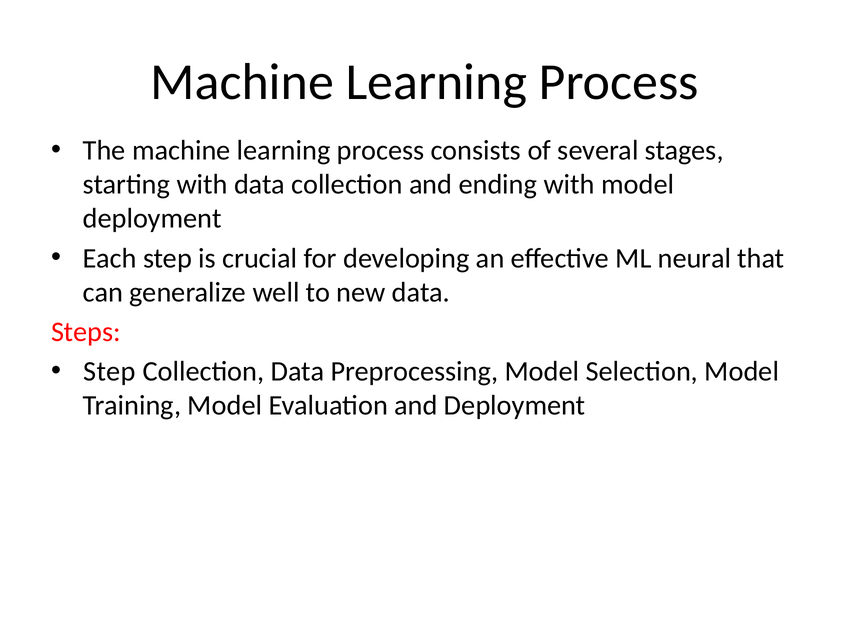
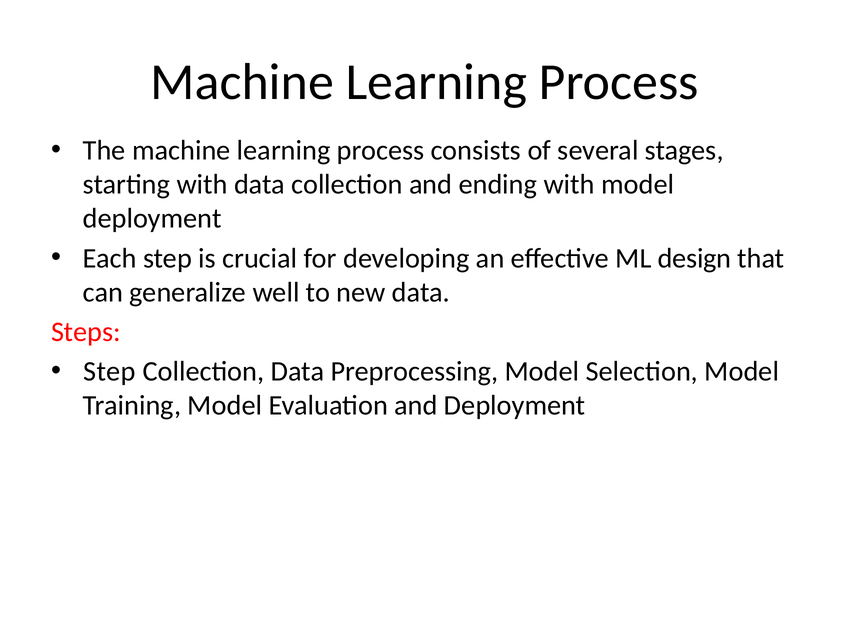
neural: neural -> design (695, 258)
